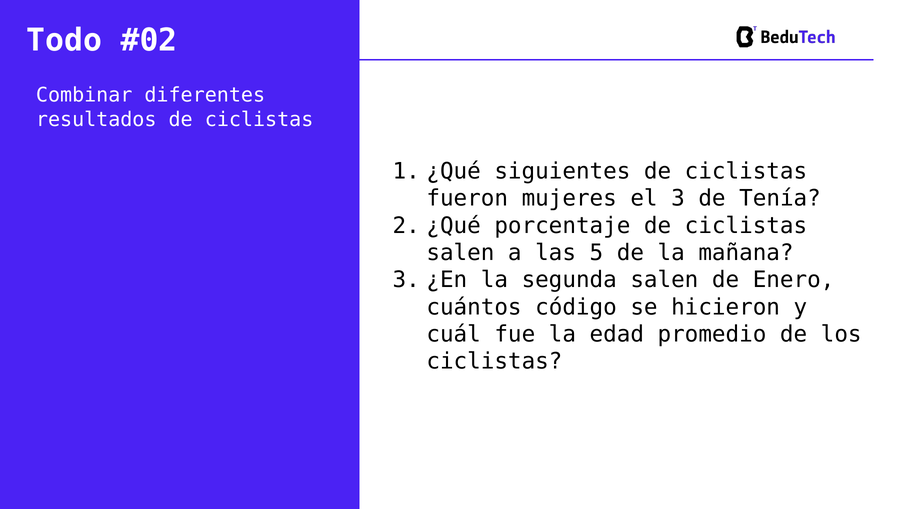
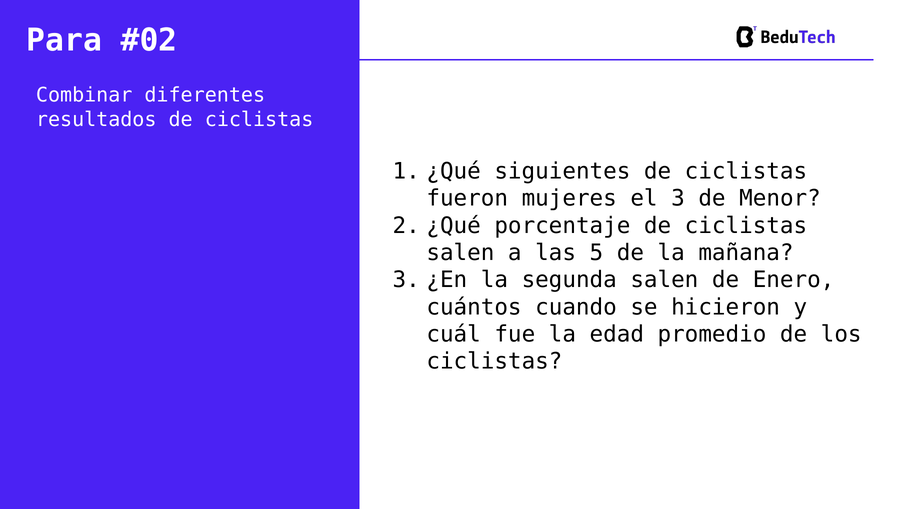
Todo: Todo -> Para (64, 40)
Tenía: Tenía -> Menor (780, 198)
código: código -> cuando (576, 307)
